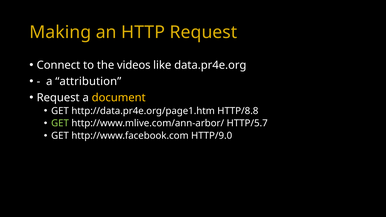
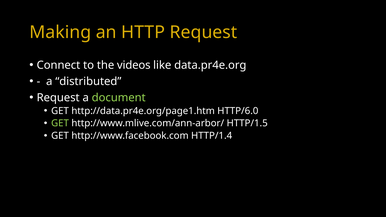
attribution: attribution -> distributed (88, 81)
document colour: yellow -> light green (119, 98)
HTTP/8.8: HTTP/8.8 -> HTTP/6.0 (238, 111)
HTTP/5.7: HTTP/5.7 -> HTTP/1.5 (247, 123)
HTTP/9.0: HTTP/9.0 -> HTTP/1.4 (212, 136)
